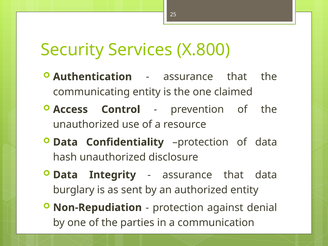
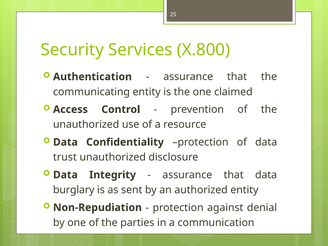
hash: hash -> trust (65, 157)
